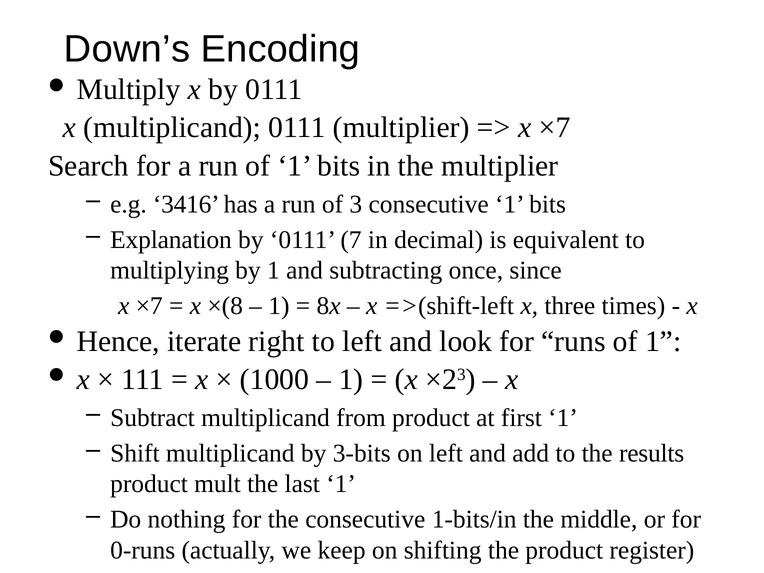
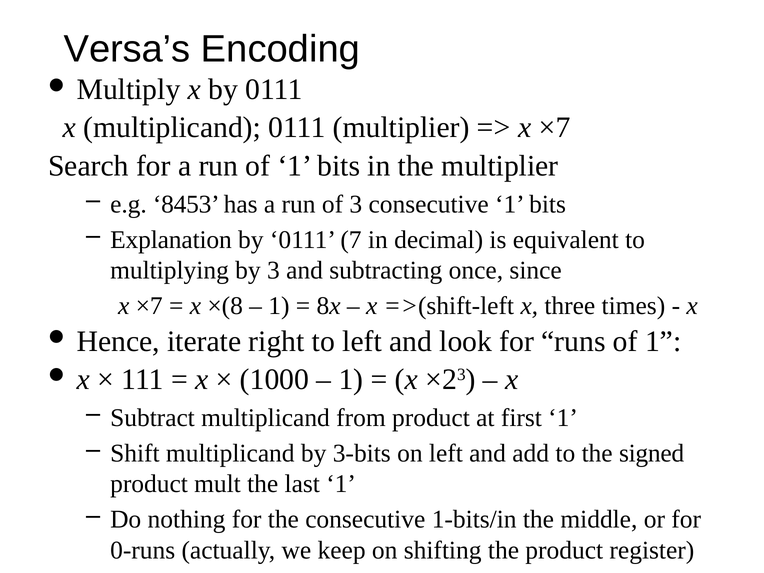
Down’s: Down’s -> Versa’s (127, 49)
3416: 3416 -> 8453 (186, 204)
by 1: 1 -> 3 (273, 270)
results: results -> signed (652, 453)
